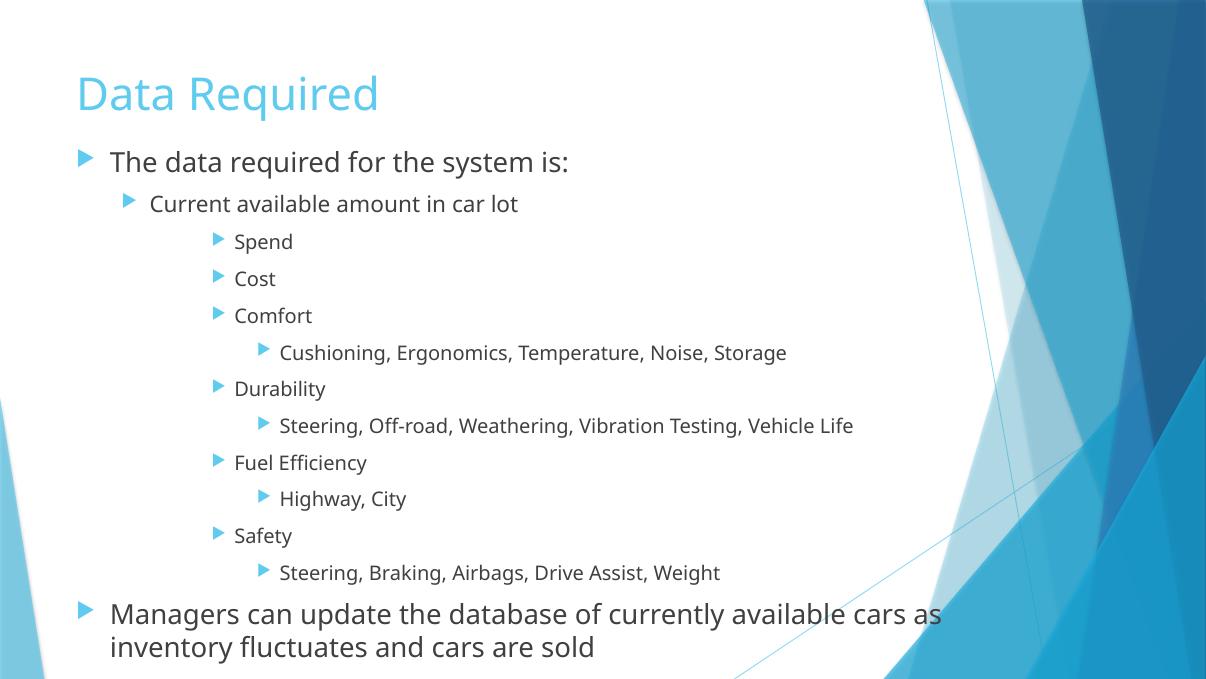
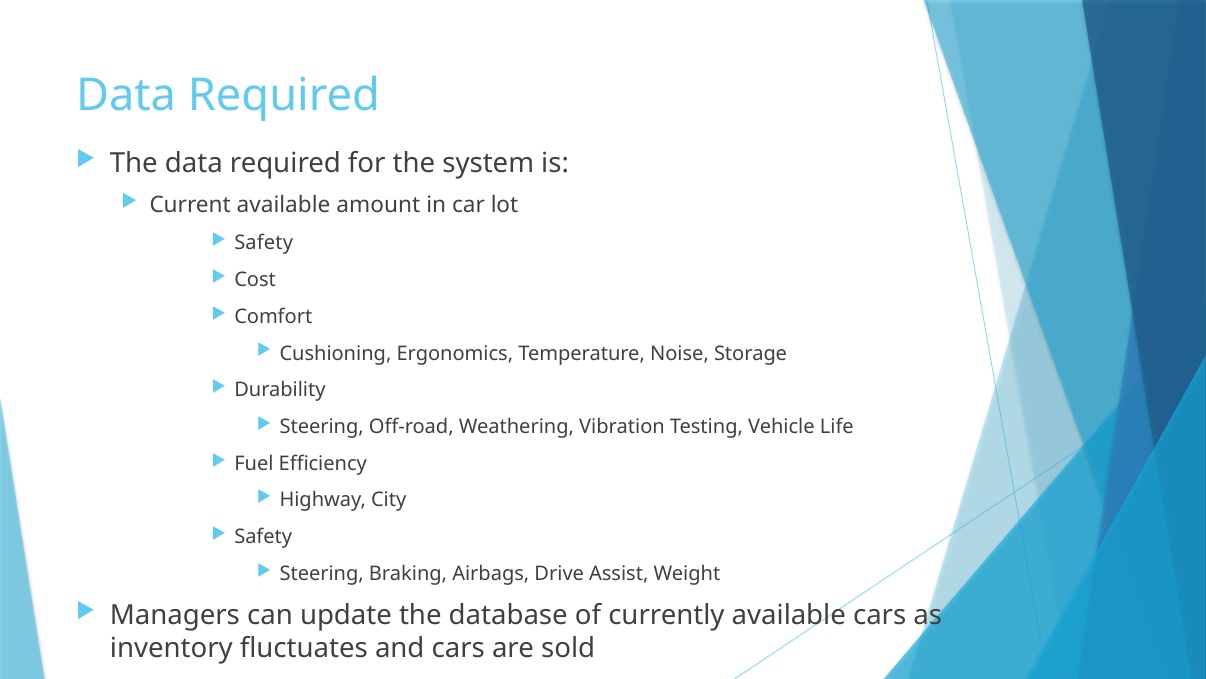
Spend: Spend -> Safety (264, 243)
